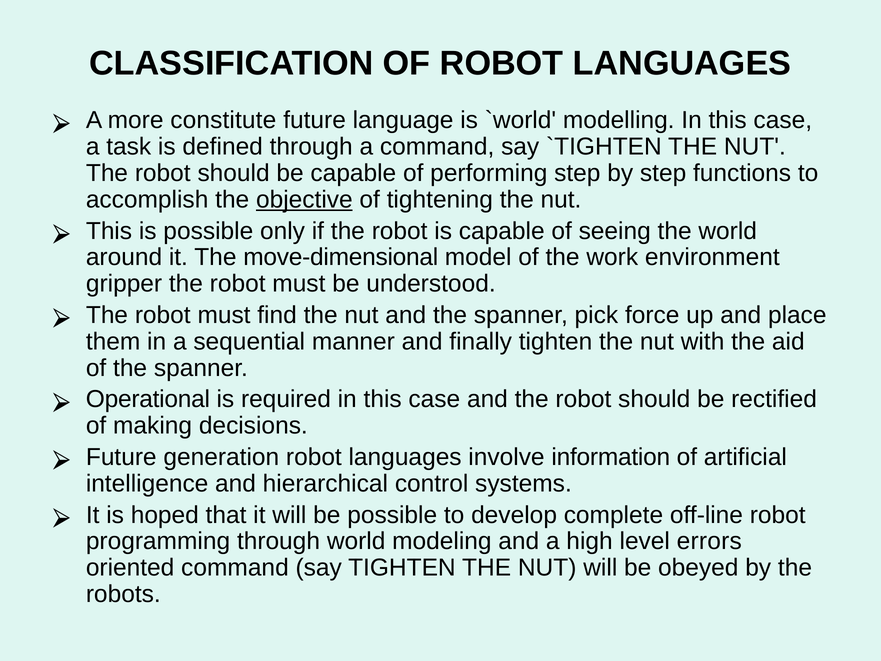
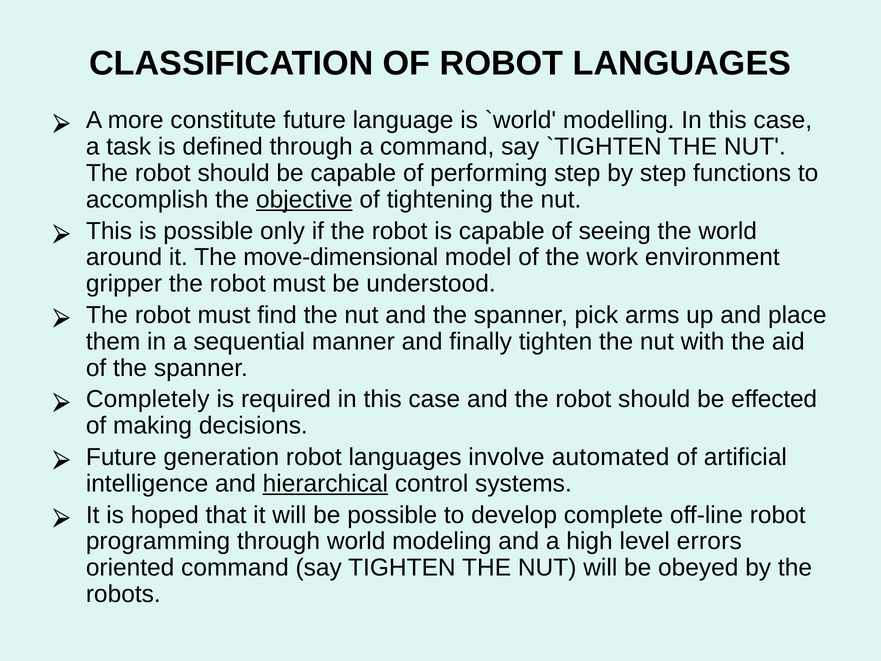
force: force -> arms (652, 315)
Operational: Operational -> Completely (148, 399)
rectified: rectified -> effected (774, 399)
information: information -> automated (611, 457)
hierarchical underline: none -> present (325, 483)
